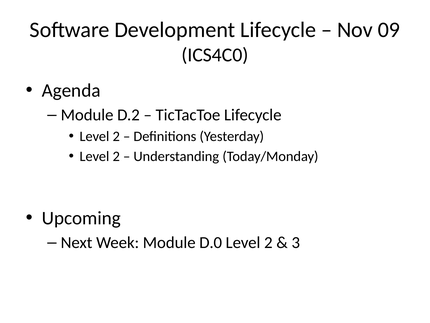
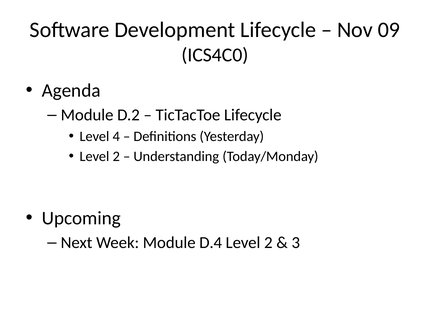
2: 2 -> 4 (116, 136)
D.0: D.0 -> D.4 (211, 242)
